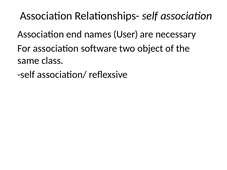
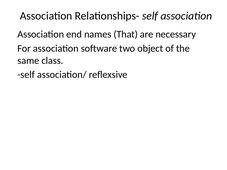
User: User -> That (126, 34)
